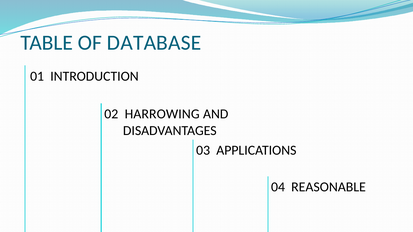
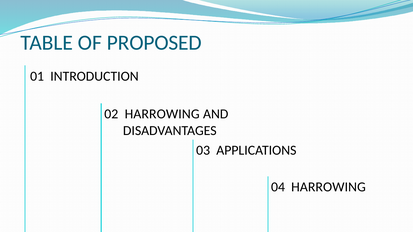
DATABASE: DATABASE -> PROPOSED (154, 43)
04 REASONABLE: REASONABLE -> HARROWING (329, 187)
